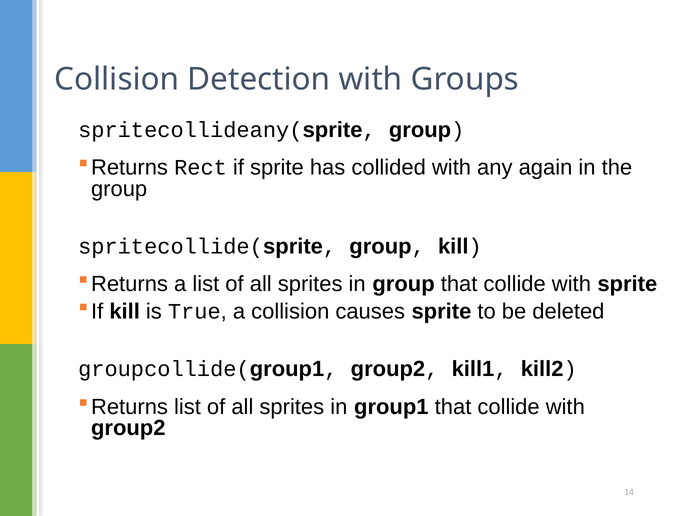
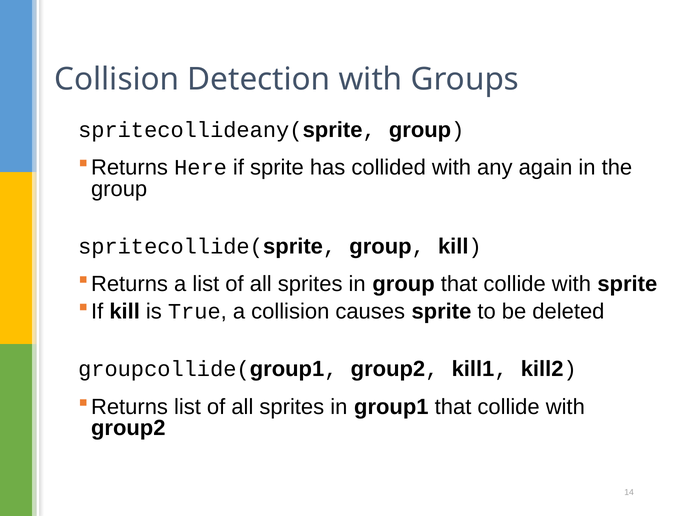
Rect: Rect -> Here (201, 168)
